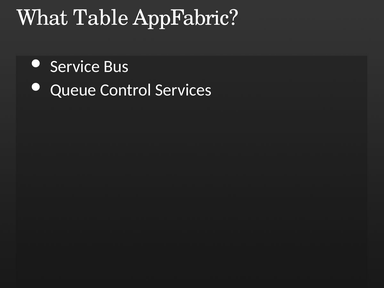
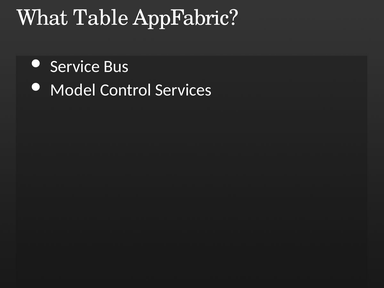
Queue: Queue -> Model (73, 90)
